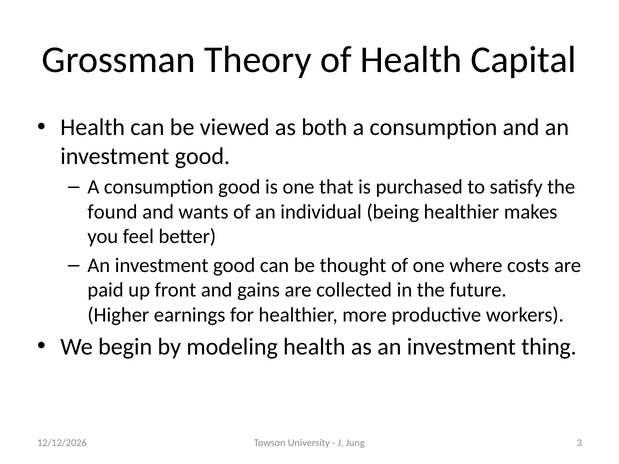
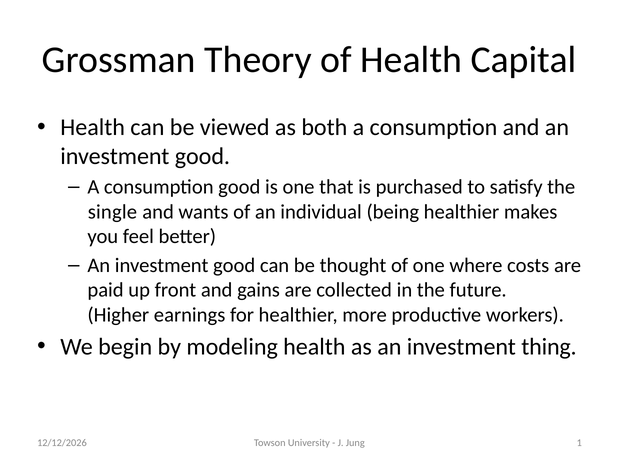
found: found -> single (112, 212)
3: 3 -> 1 (579, 443)
